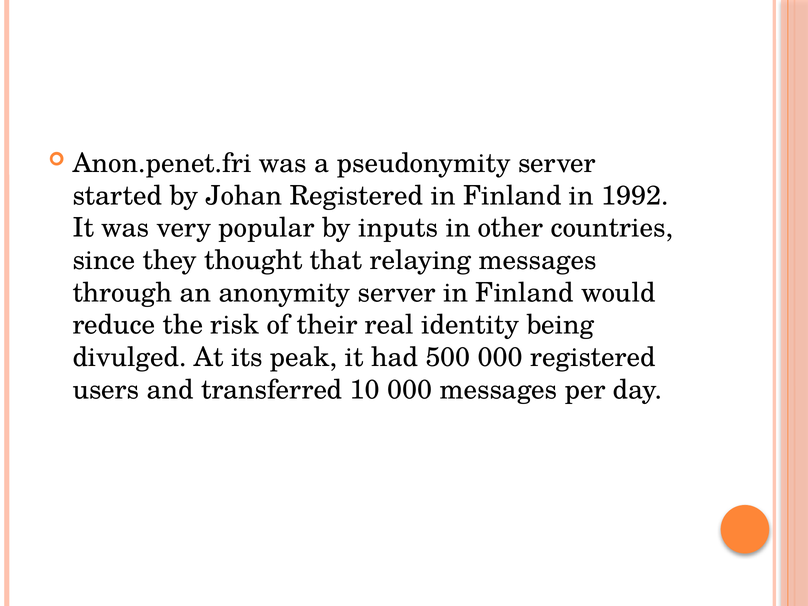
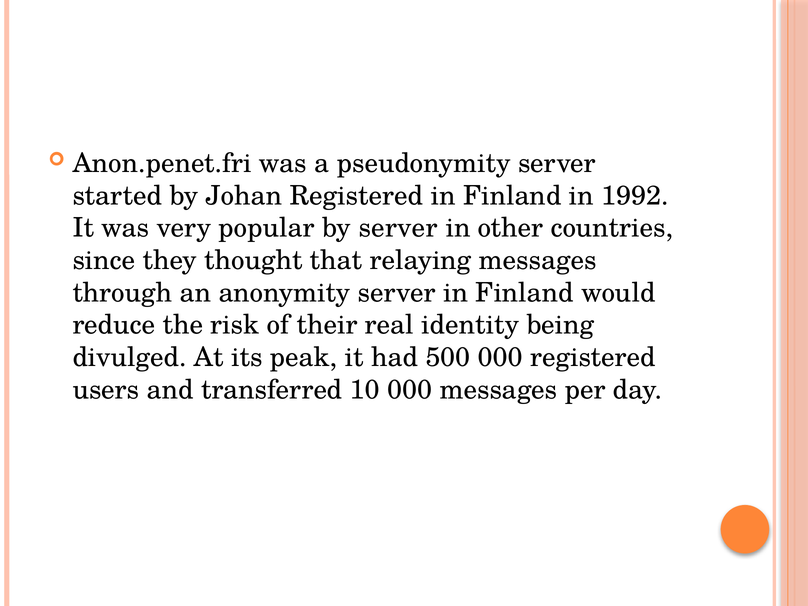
by inputs: inputs -> server (398, 228)
